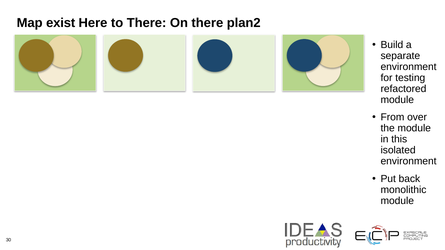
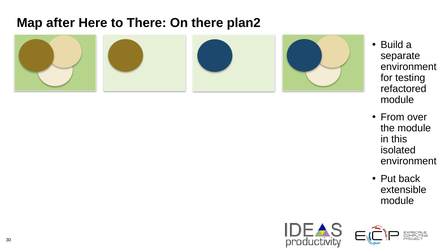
exist: exist -> after (61, 23)
monolithic: monolithic -> extensible (403, 190)
